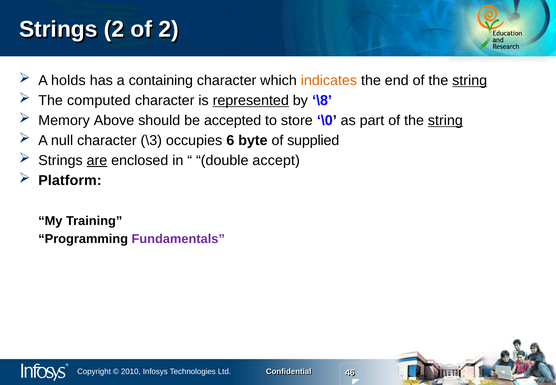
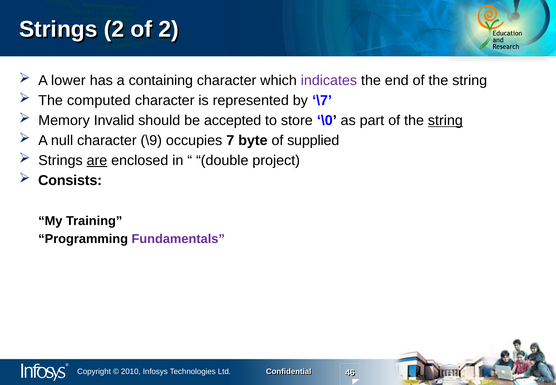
holds: holds -> lower (68, 81)
indicates colour: orange -> purple (329, 81)
string underline: present -> none (470, 81)
represented underline: present -> none (251, 101)
\8: \8 -> \7 (322, 101)
Above: Above -> Invalid (114, 120)
\3: \3 -> \9 (151, 140)
6: 6 -> 7 (230, 140)
accept: accept -> project (276, 160)
Platform: Platform -> Consists (70, 180)
